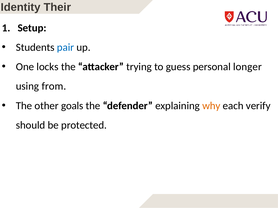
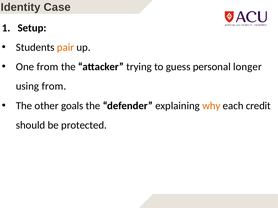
Their: Their -> Case (57, 7)
pair colour: blue -> orange (66, 47)
One locks: locks -> from (47, 67)
verify: verify -> credit (258, 106)
